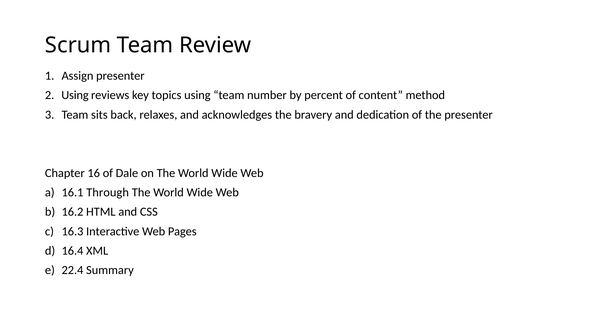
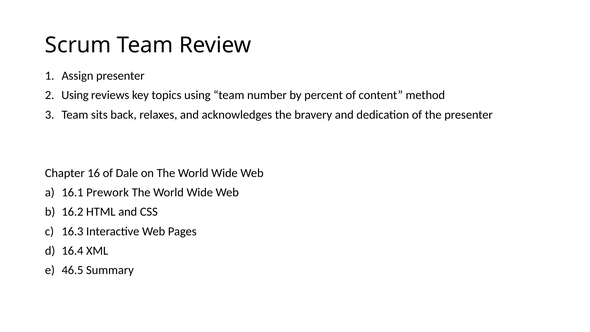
Through: Through -> Prework (108, 192)
22.4: 22.4 -> 46.5 (72, 270)
